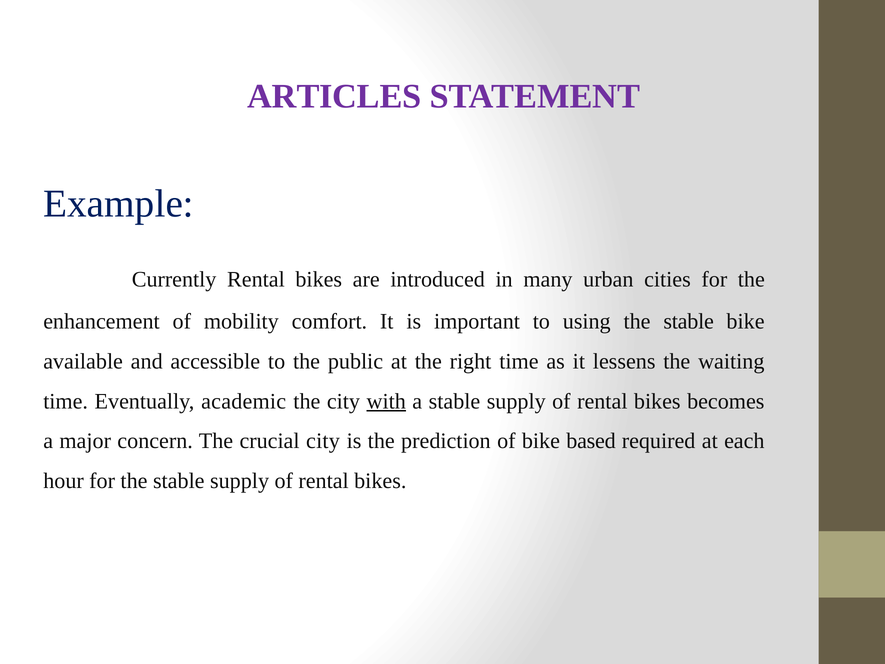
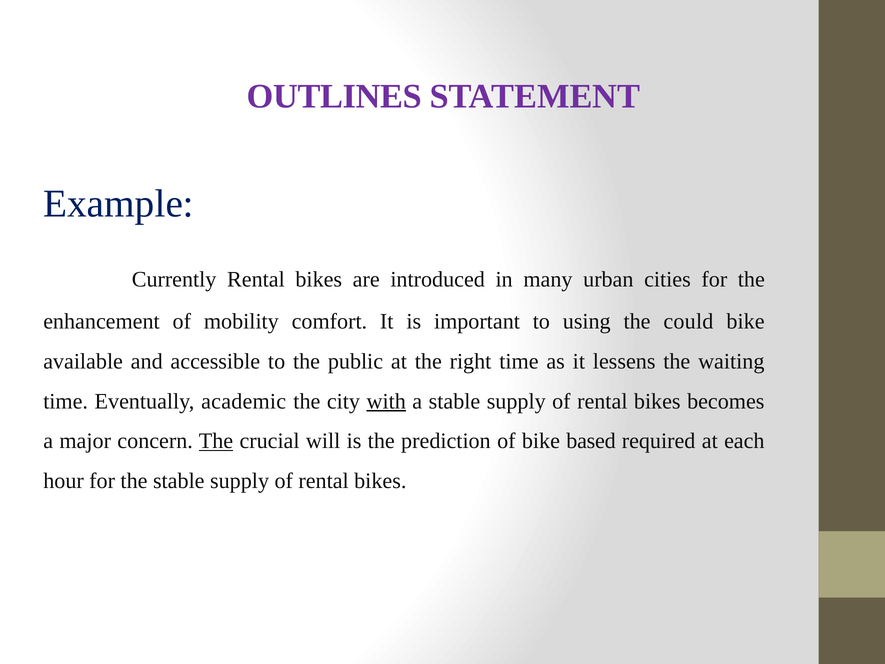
ARTICLES: ARTICLES -> OUTLINES (334, 96)
stable: stable -> could (688, 321)
The underline: none -> present (216, 441)
crucial city: city -> will (323, 441)
